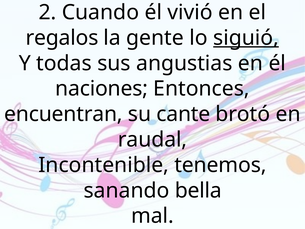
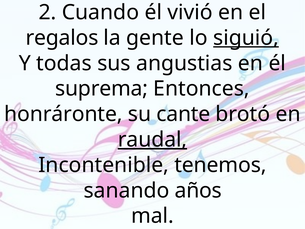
naciones: naciones -> suprema (102, 89)
encuentran: encuentran -> honráronte (63, 114)
raudal underline: none -> present (152, 139)
bella: bella -> años (198, 190)
